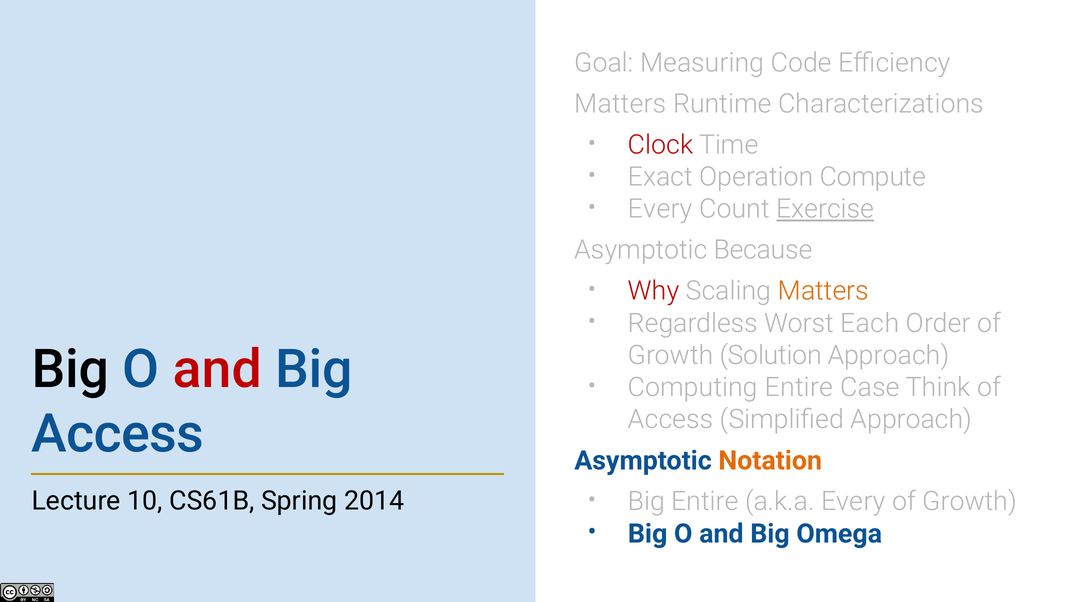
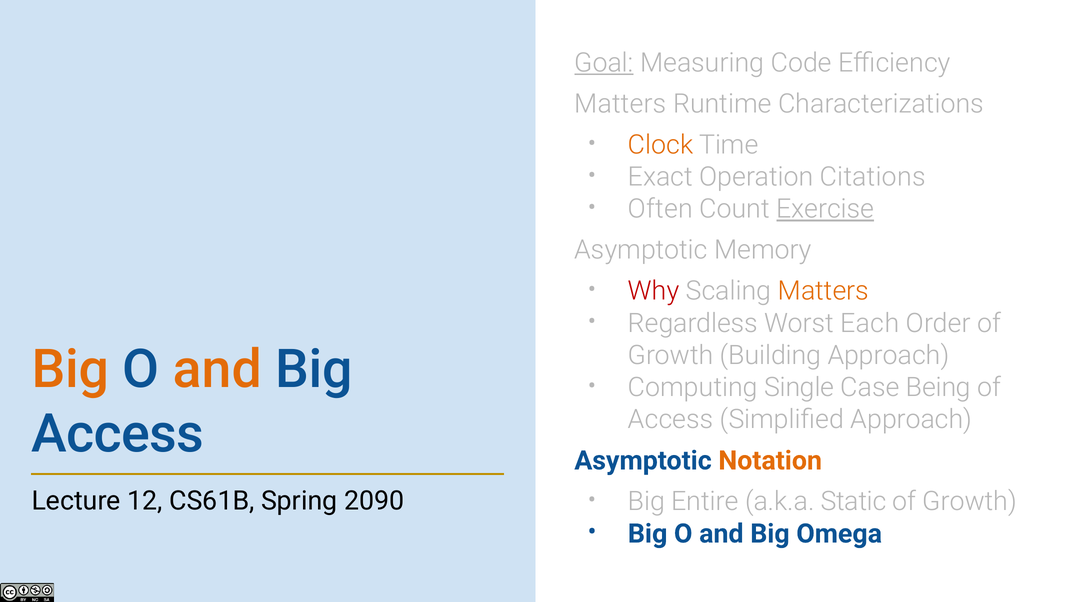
Goal underline: none -> present (604, 63)
Clock colour: red -> orange (661, 145)
Compute: Compute -> Citations (873, 177)
Every: Every -> Often (660, 209)
Because: Because -> Memory (763, 250)
Solution: Solution -> Building (771, 356)
Big colour: black -> orange (70, 370)
and colour: red -> orange (217, 370)
Computing Entire: Entire -> Single (799, 388)
Think: Think -> Being (938, 388)
a.k.a Every: Every -> Static (853, 502)
10: 10 -> 12 (145, 501)
2014: 2014 -> 2090 (374, 501)
